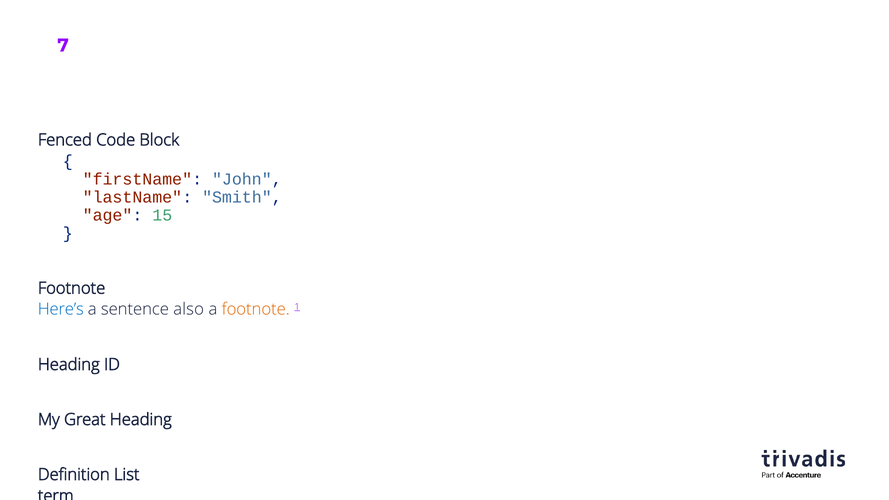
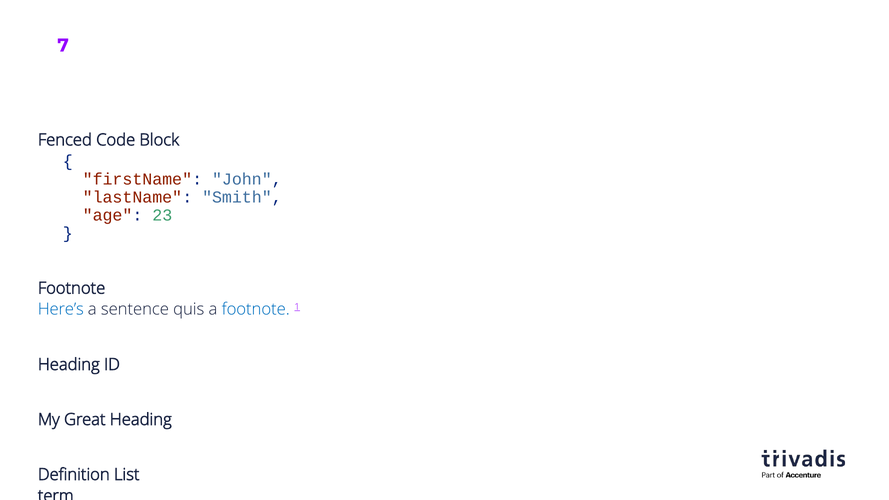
15: 15 -> 23 (162, 215)
sentence also: also -> quis (189, 310)
footnote colour: orange -> blue (256, 310)
